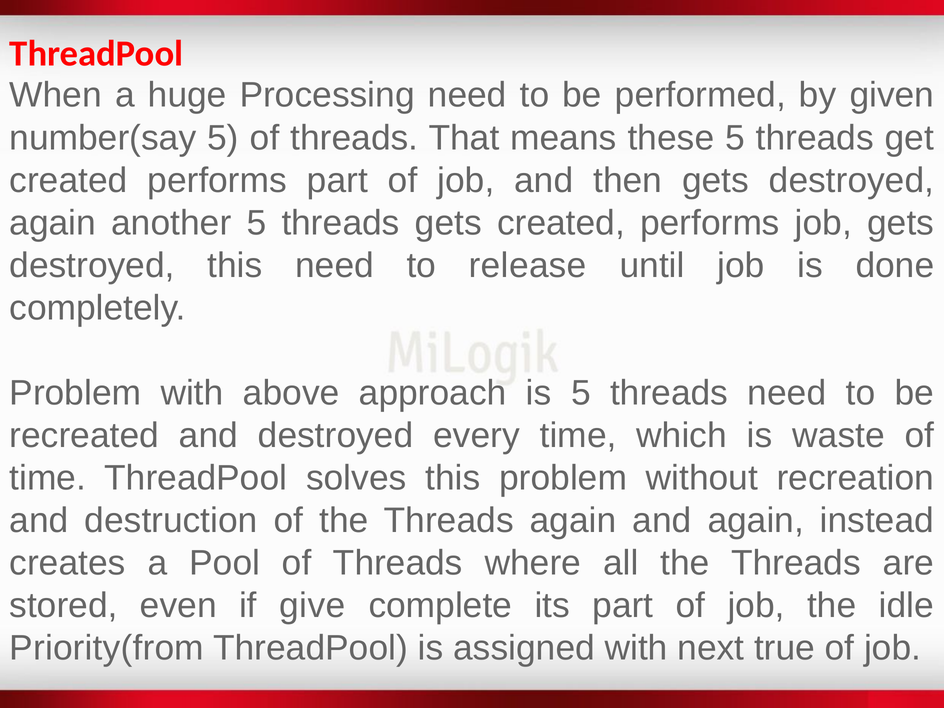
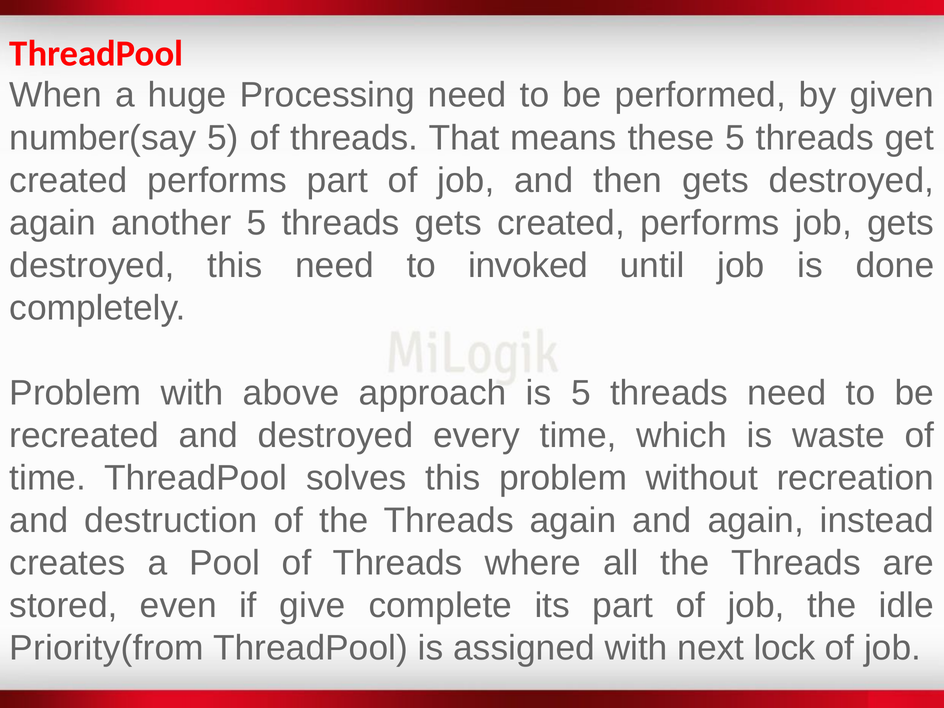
release: release -> invoked (528, 265)
true: true -> lock (785, 648)
